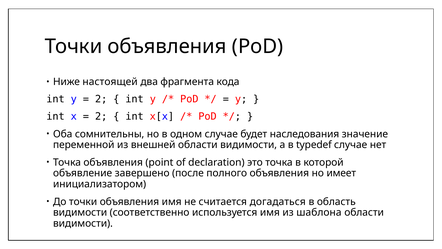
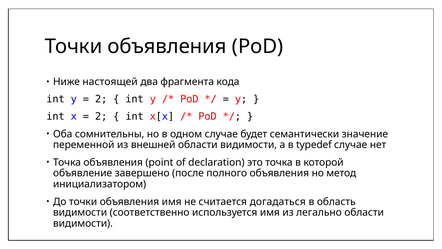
наследования: наследования -> семантически (304, 134)
имеет: имеет -> метод (341, 173)
шаблона: шаблона -> легально (319, 212)
